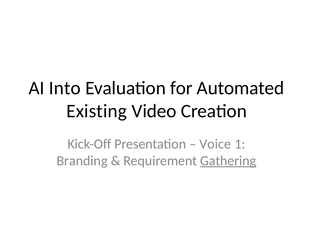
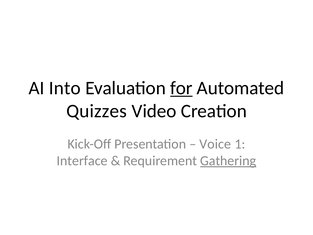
for underline: none -> present (181, 88)
Existing: Existing -> Quizzes (97, 111)
Branding: Branding -> Interface (82, 161)
